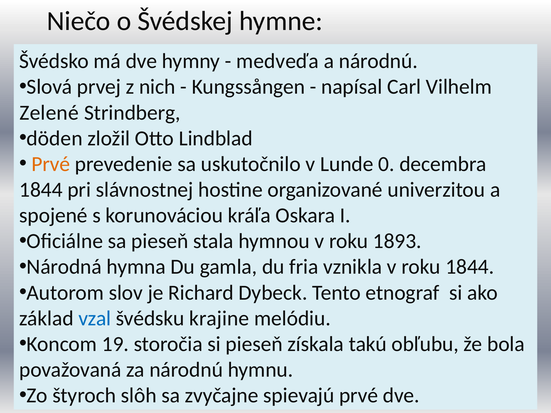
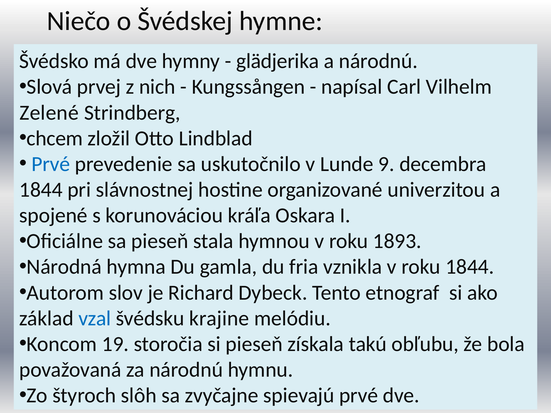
medveďa: medveďa -> glädjerika (278, 61)
döden: döden -> chcem (55, 138)
Prvé colour: orange -> blue (51, 164)
0: 0 -> 9 (386, 164)
